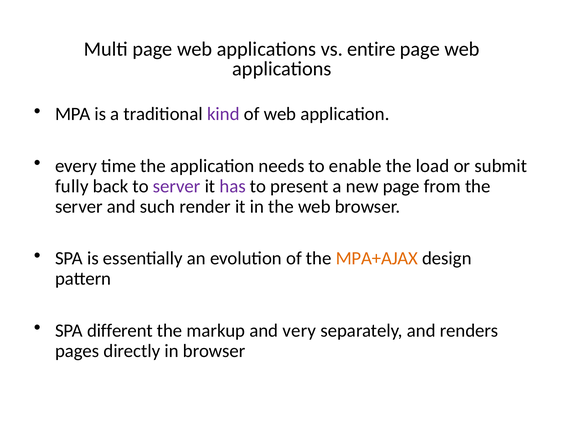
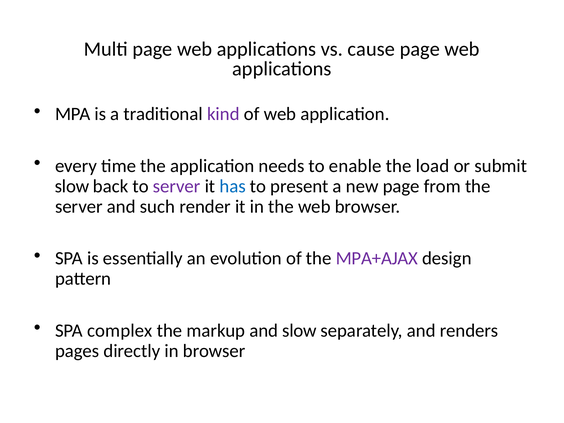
entire: entire -> cause (371, 49)
fully: fully -> slow (72, 186)
has colour: purple -> blue (233, 186)
MPA+AJAX colour: orange -> purple (377, 258)
different: different -> complex (120, 331)
and very: very -> slow (299, 331)
